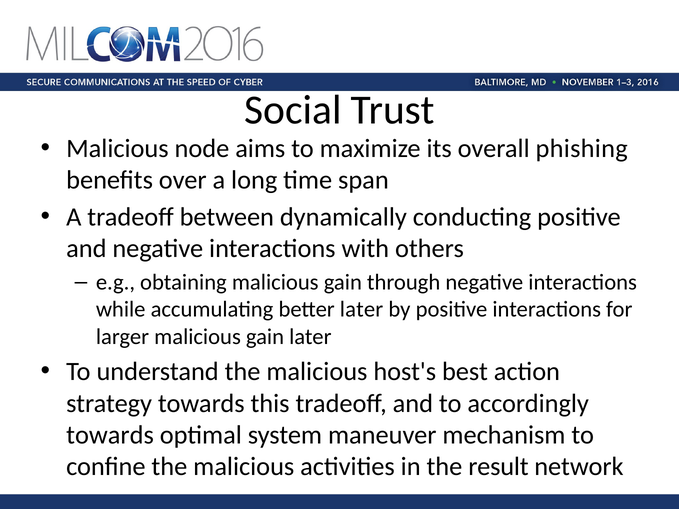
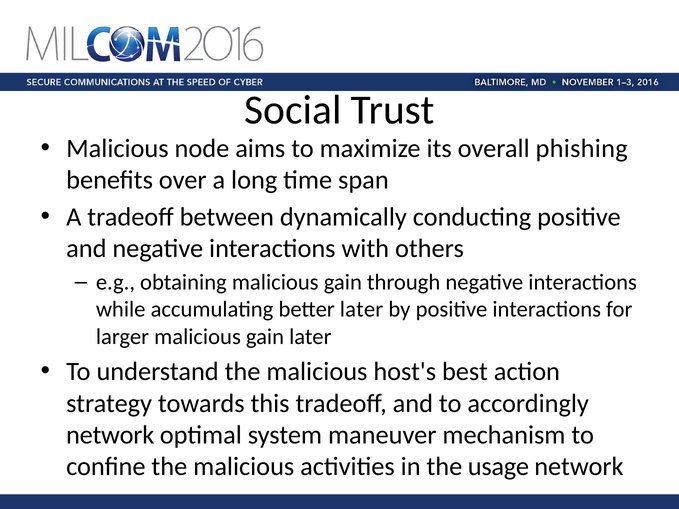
towards: towards -> network (110, 435)
result: result -> usage (498, 467)
